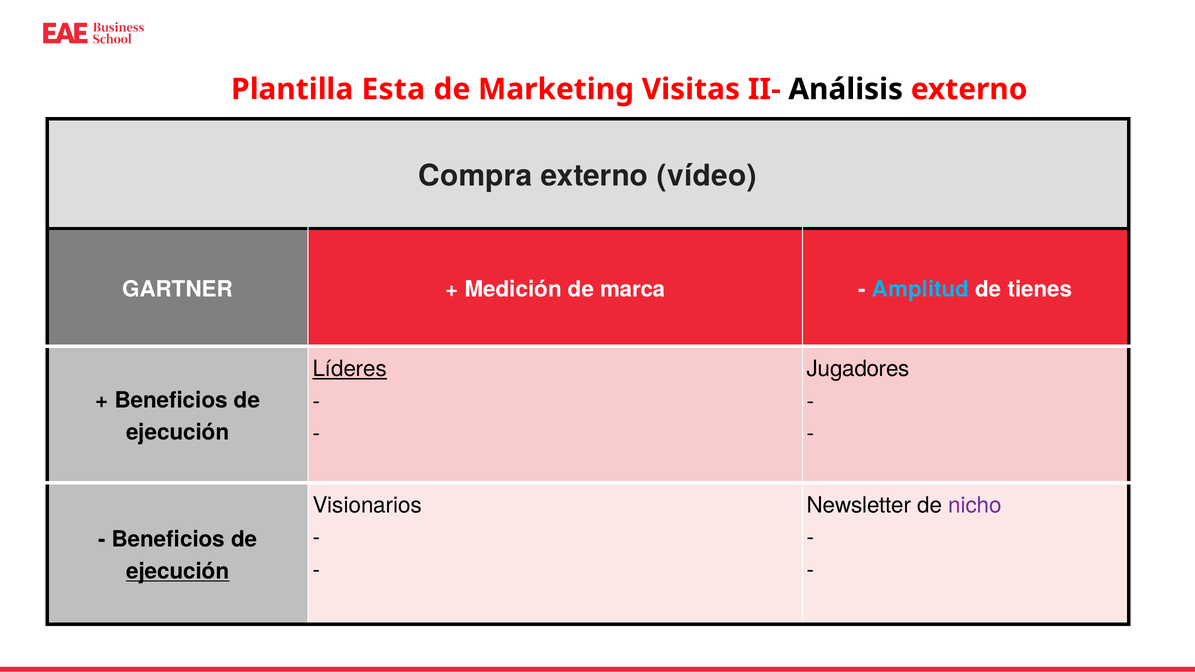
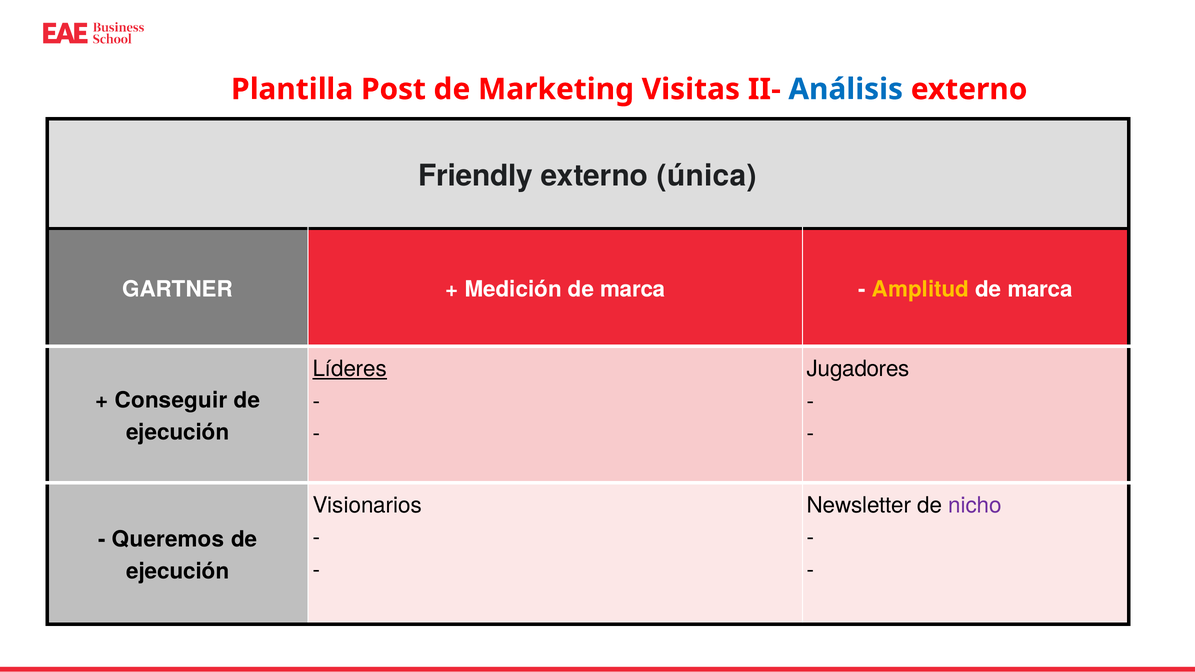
Esta: Esta -> Post (393, 89)
Análisis colour: black -> blue (846, 89)
Compra: Compra -> Friendly (476, 176)
vídeo: vídeo -> única (707, 176)
Amplitud colour: light blue -> yellow (921, 289)
tienes: tienes -> marca (1040, 289)
Beneficios: Beneficios -> Conseguir (171, 400)
Beneficios: Beneficios -> Queremos (168, 539)
ejecución underline: present -> none (178, 571)
